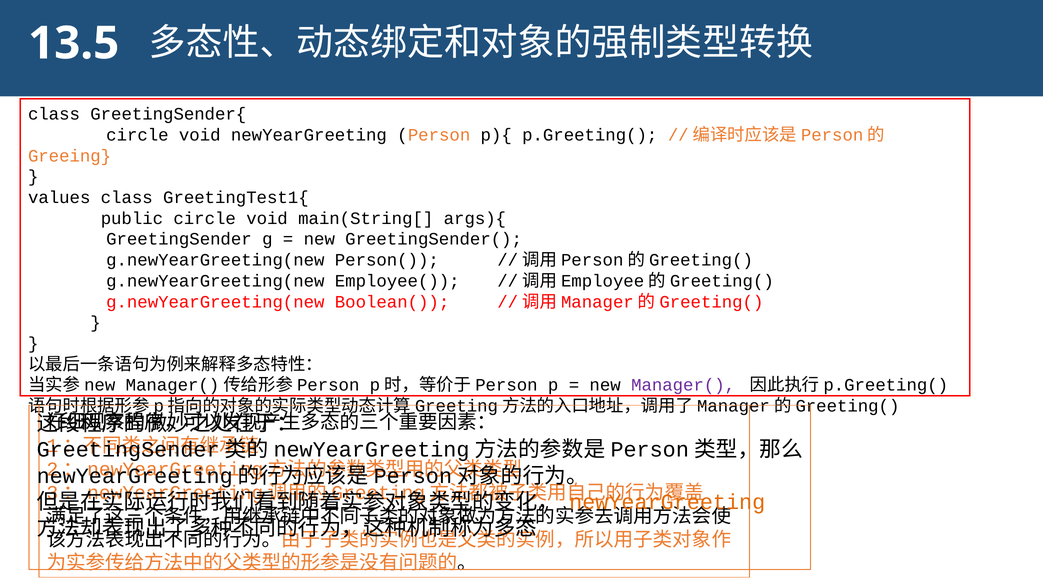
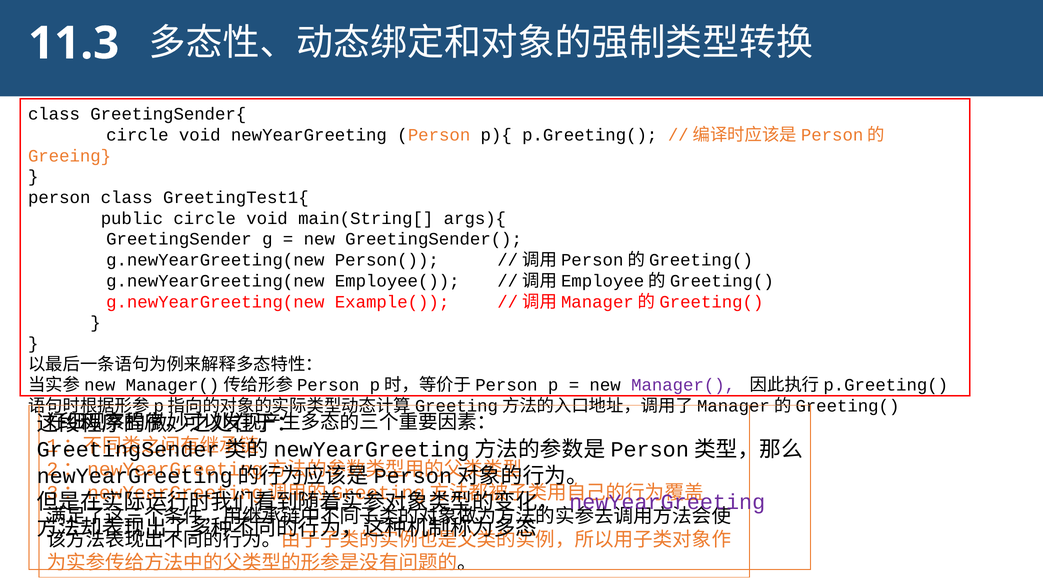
13.5: 13.5 -> 11.3 (74, 43)
values: values -> person (59, 197)
Boolean(: Boolean( -> Example( (392, 302)
newYearGreeting colour: orange -> purple (667, 502)
